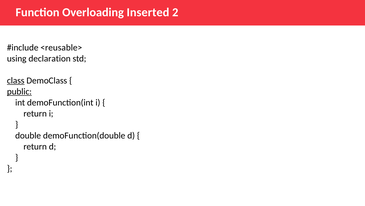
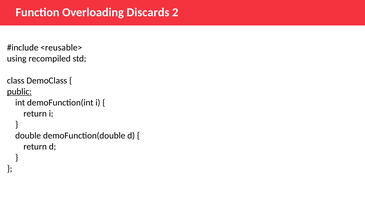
Inserted: Inserted -> Discards (148, 12)
declaration: declaration -> recompiled (50, 58)
class underline: present -> none (16, 80)
